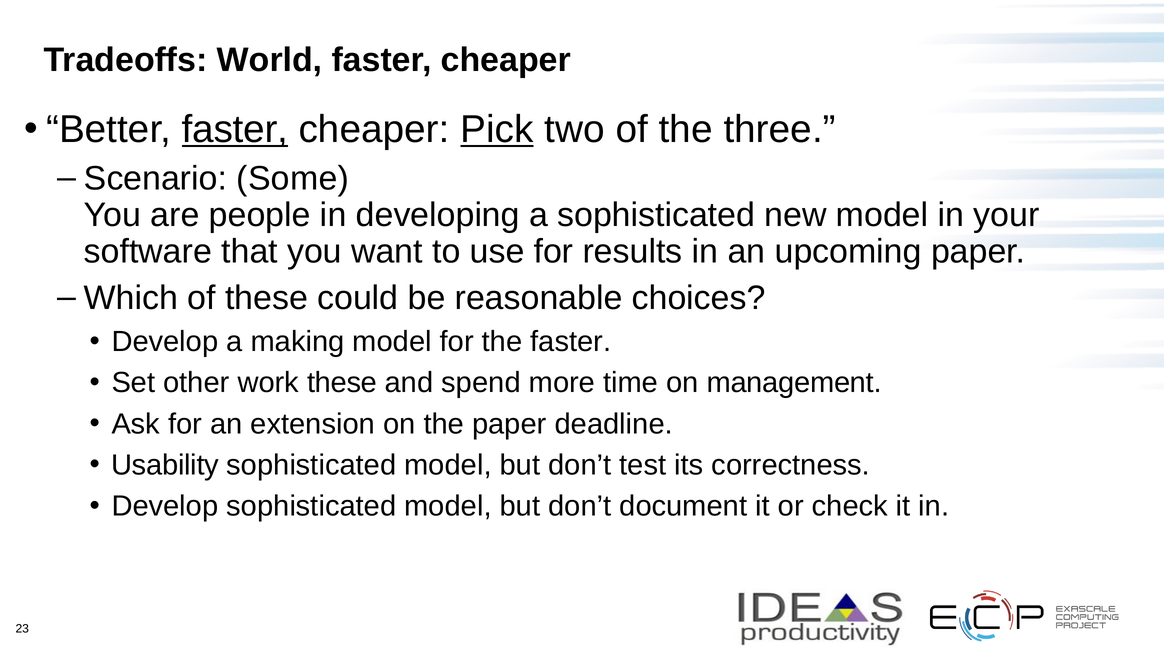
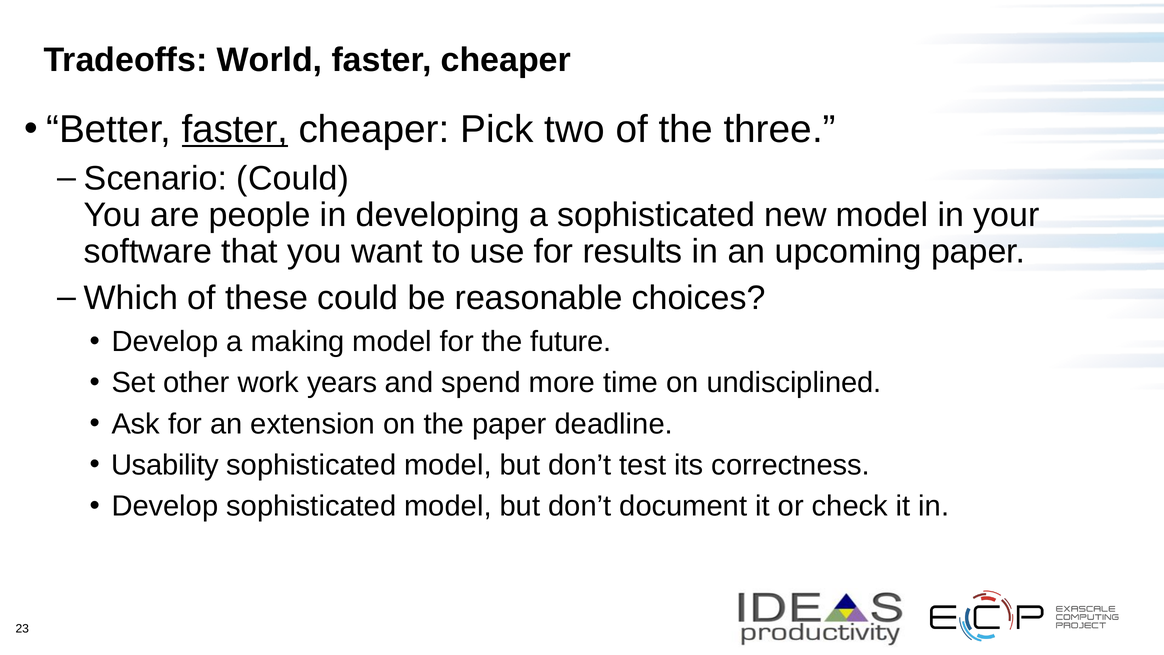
Pick underline: present -> none (497, 129)
Scenario Some: Some -> Could (293, 178)
the faster: faster -> future (571, 342)
work these: these -> years (342, 383)
management: management -> undisciplined (794, 383)
